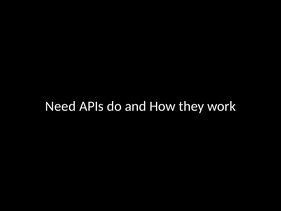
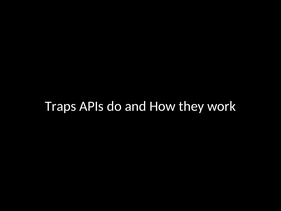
Need: Need -> Traps (61, 106)
